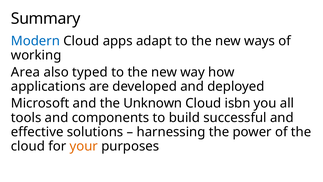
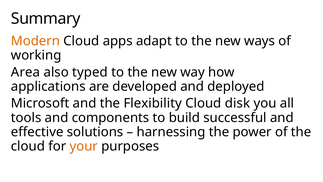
Modern colour: blue -> orange (35, 41)
Unknown: Unknown -> Flexibility (153, 103)
isbn: isbn -> disk (237, 103)
